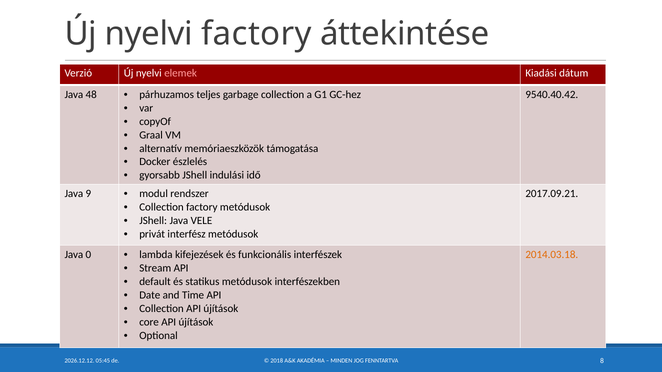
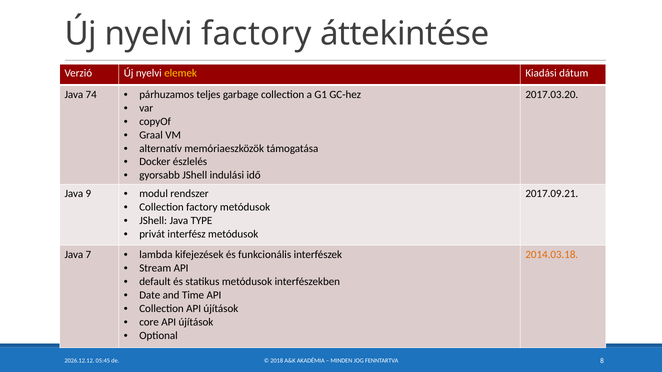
elemek colour: pink -> yellow (181, 73)
48: 48 -> 74 (91, 95)
9540.40.42: 9540.40.42 -> 2017.03.20 (552, 95)
VELE: VELE -> TYPE (201, 221)
0: 0 -> 7 (88, 255)
